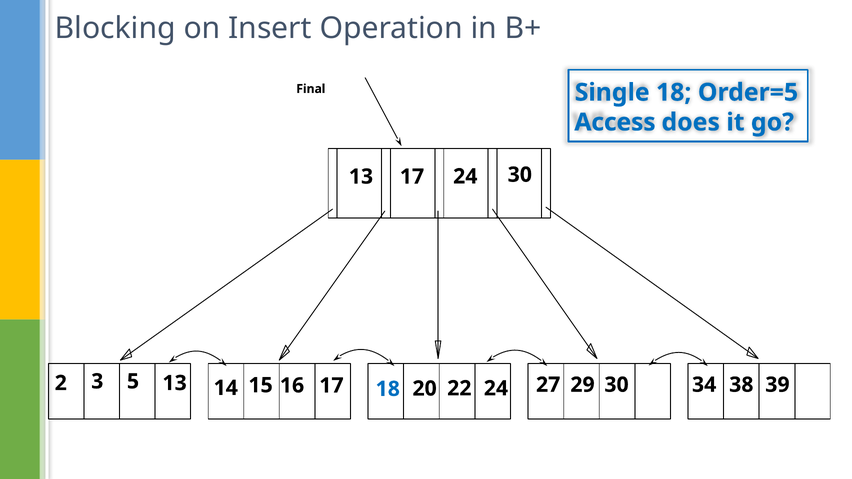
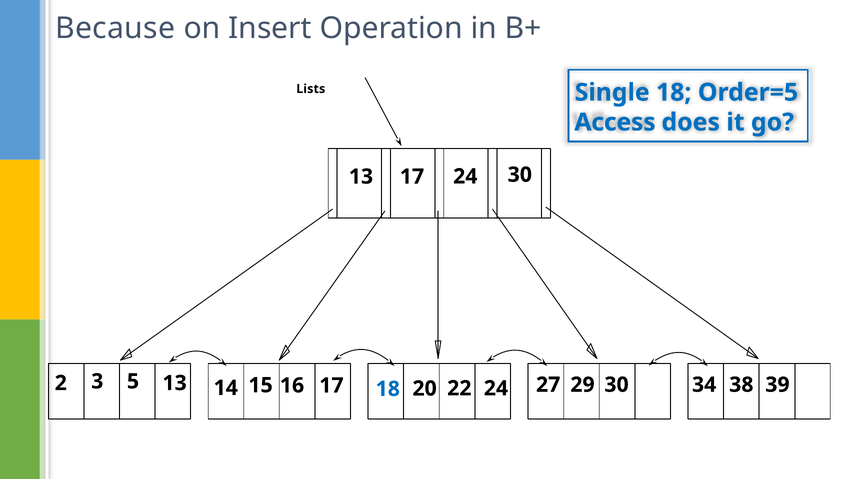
Blocking: Blocking -> Because (115, 28)
Final: Final -> Lists (311, 89)
